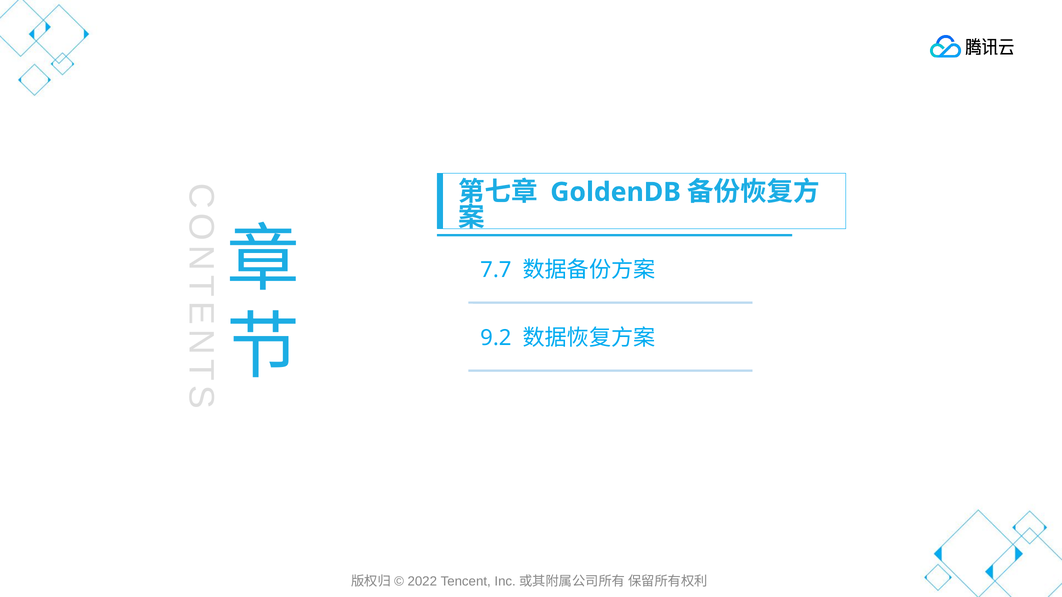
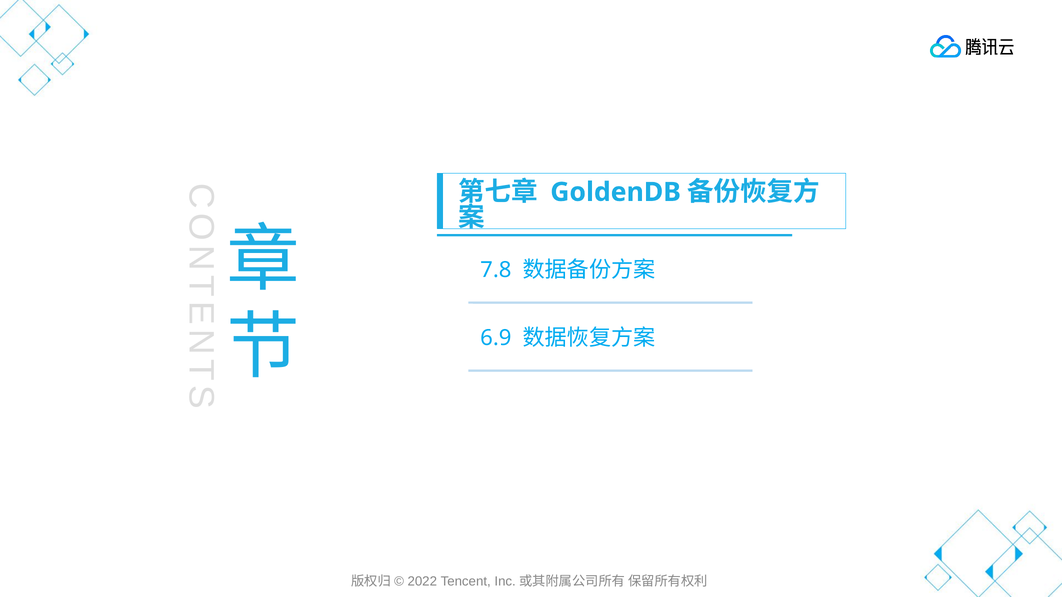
7.7: 7.7 -> 7.8 (496, 270)
9.2: 9.2 -> 6.9 (496, 338)
